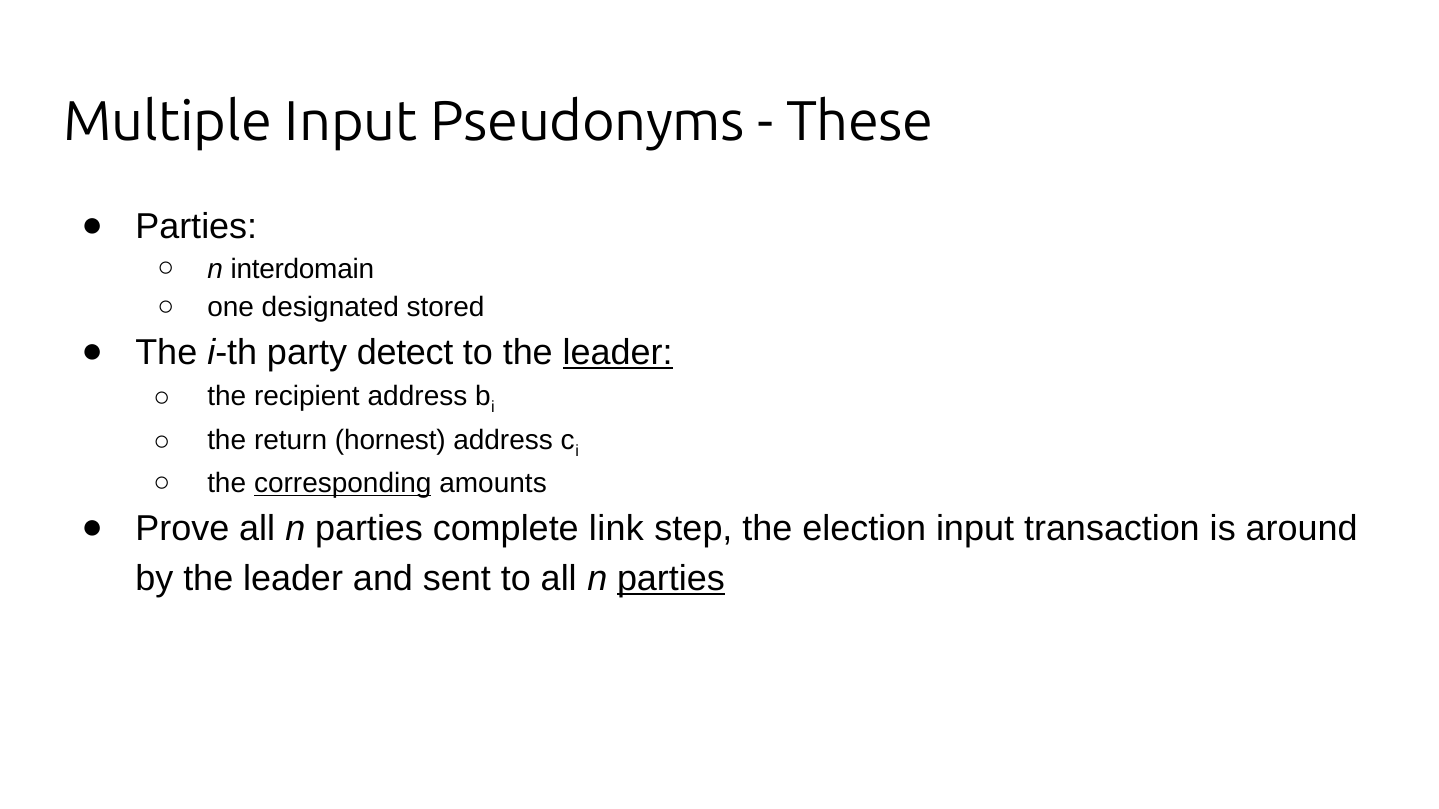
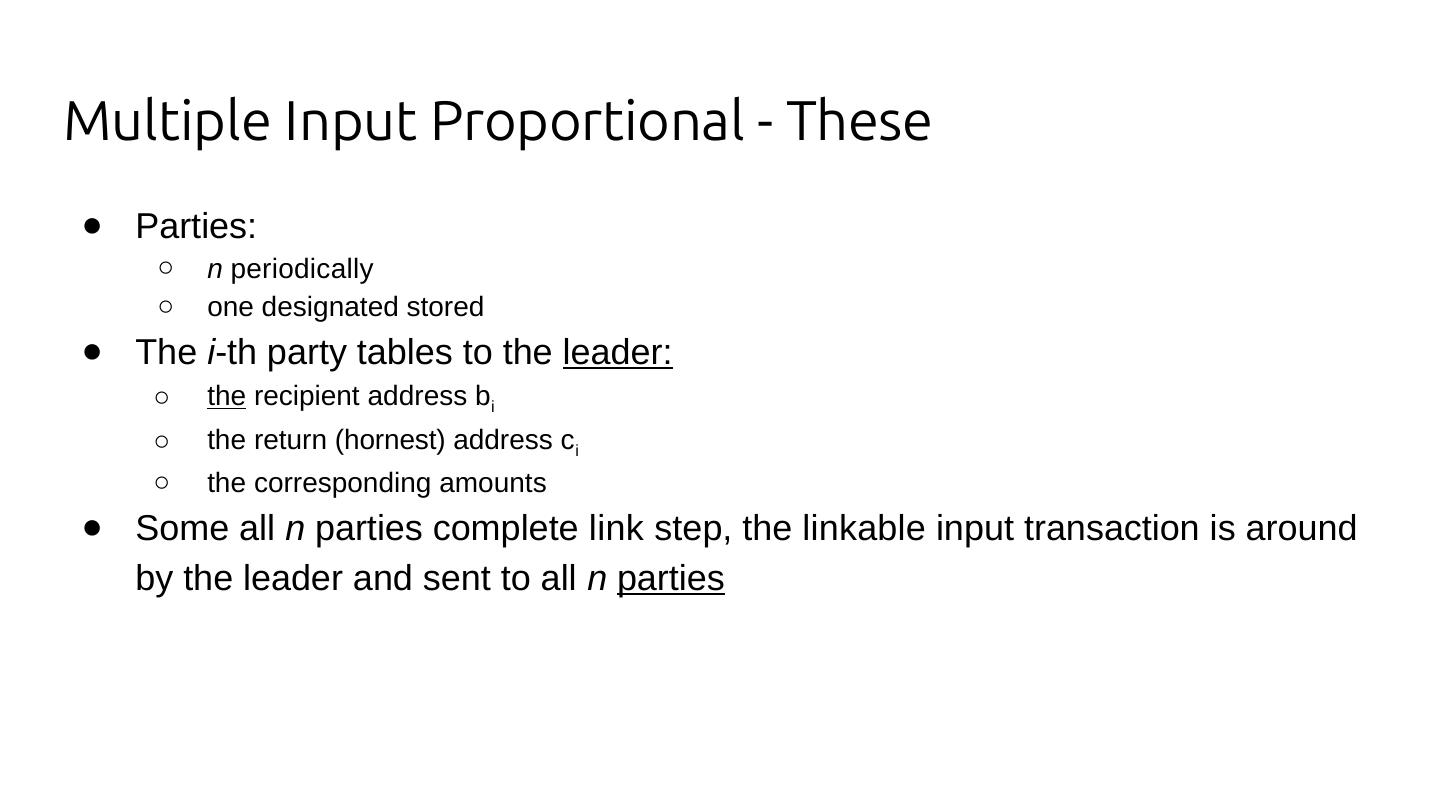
Pseudonyms: Pseudonyms -> Proportional (588, 122)
interdomain: interdomain -> periodically (302, 269)
detect: detect -> tables (405, 353)
the underline: none -> present (227, 397)
corresponding underline: present -> none (343, 484)
Prove: Prove -> Some (182, 529)
election: election -> linkable (864, 529)
